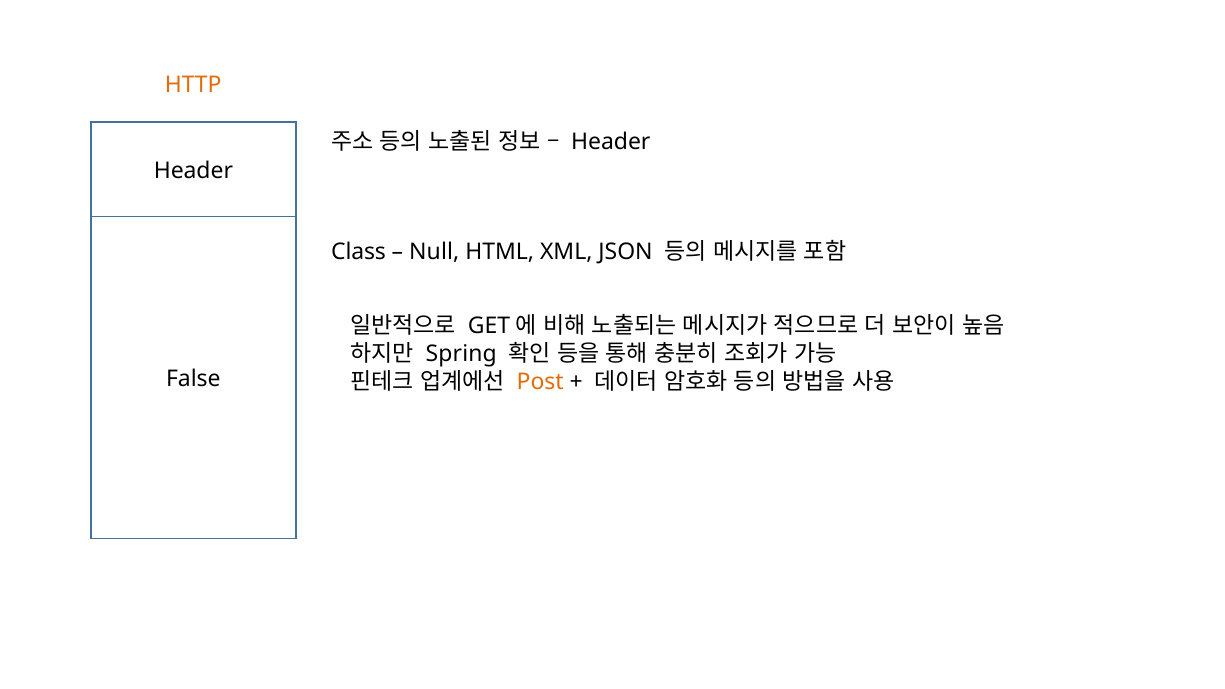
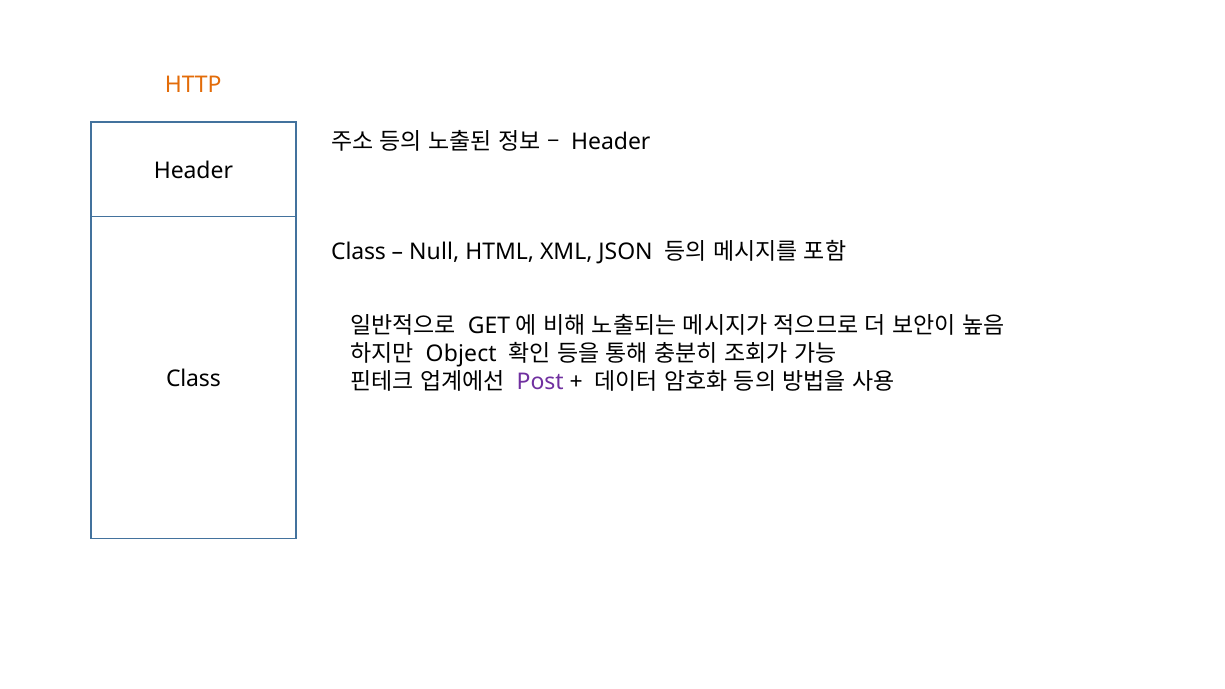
Spring: Spring -> Object (461, 354)
Post colour: orange -> purple (540, 382)
False: False -> Class (193, 379)
